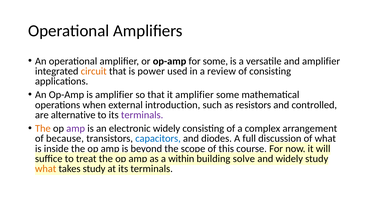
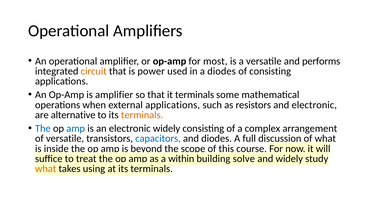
for some: some -> most (215, 61)
and amplifier: amplifier -> performs (321, 61)
a review: review -> diodes (222, 71)
it amplifier: amplifier -> terminals (195, 95)
external introduction: introduction -> applications (173, 105)
and controlled: controlled -> electronic (314, 105)
terminals colour: purple -> orange (142, 115)
The colour: orange -> blue (43, 129)
amp colour: purple -> blue (76, 129)
of because: because -> versatile (65, 139)
takes study: study -> using (94, 169)
